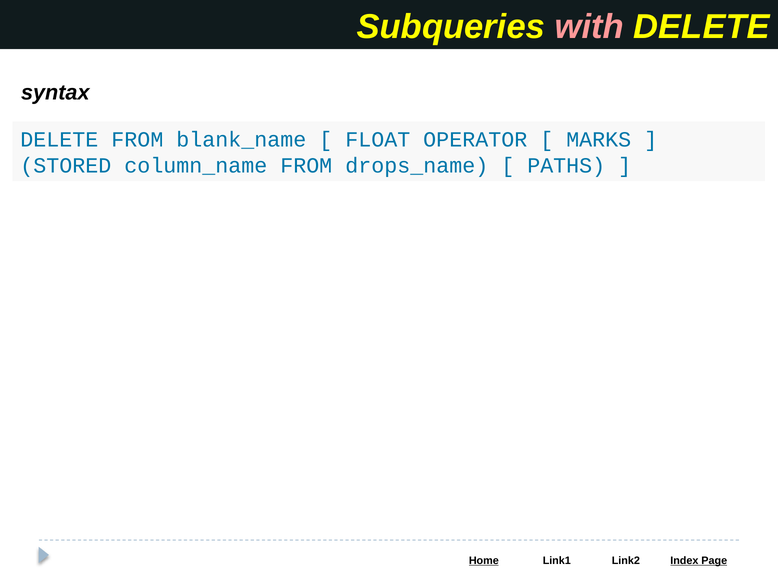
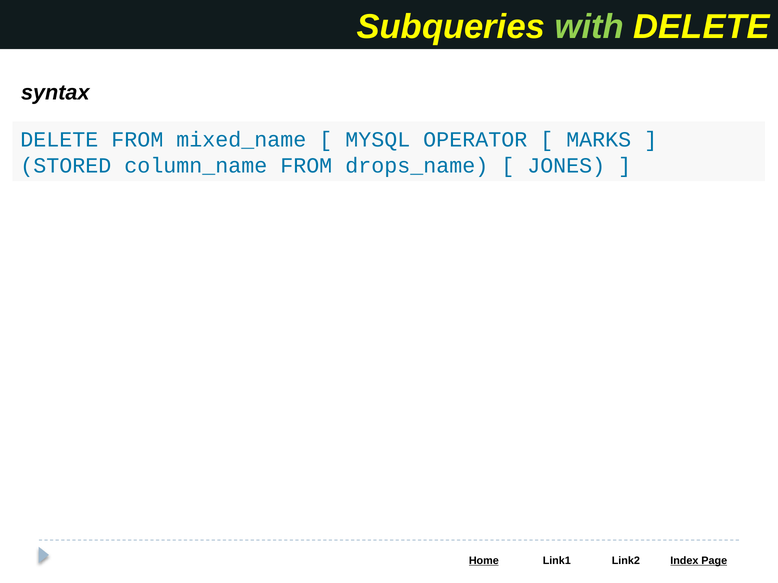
with colour: pink -> light green (589, 27)
blank_name: blank_name -> mixed_name (241, 140)
FLOAT: FLOAT -> MYSQL (378, 140)
PATHS: PATHS -> JONES (566, 166)
